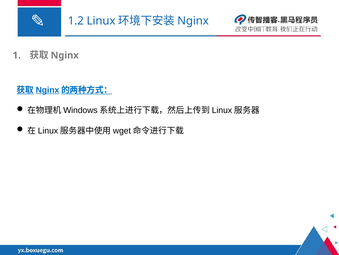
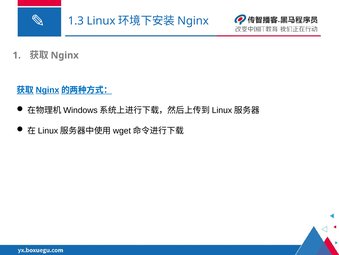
1.2: 1.2 -> 1.3 (76, 21)
